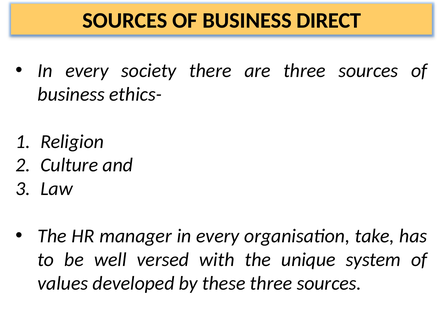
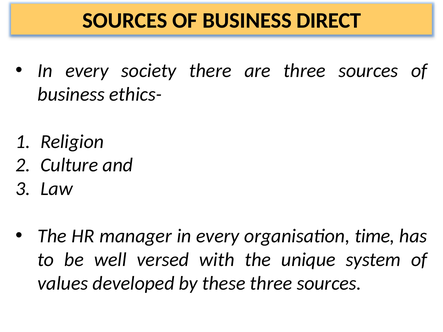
take: take -> time (375, 236)
